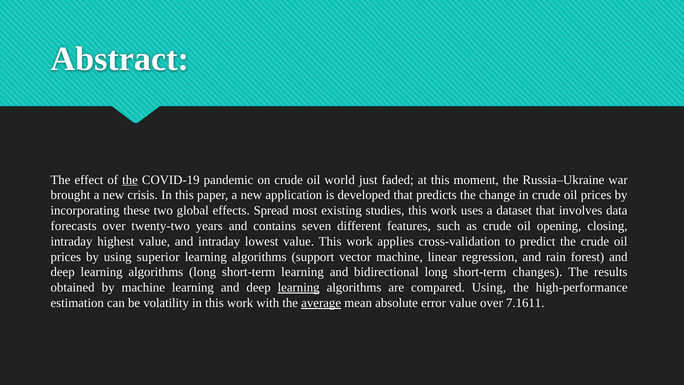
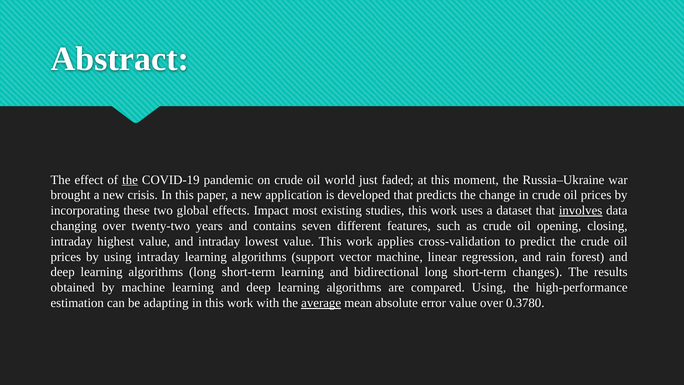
Spread: Spread -> Impact (271, 210)
involves underline: none -> present (581, 210)
forecasts: forecasts -> changing (74, 226)
using superior: superior -> intraday (158, 257)
learning underline: present -> none (299, 287)
volatility: volatility -> adapting (166, 303)
7.1611: 7.1611 -> 0.3780 (525, 303)
